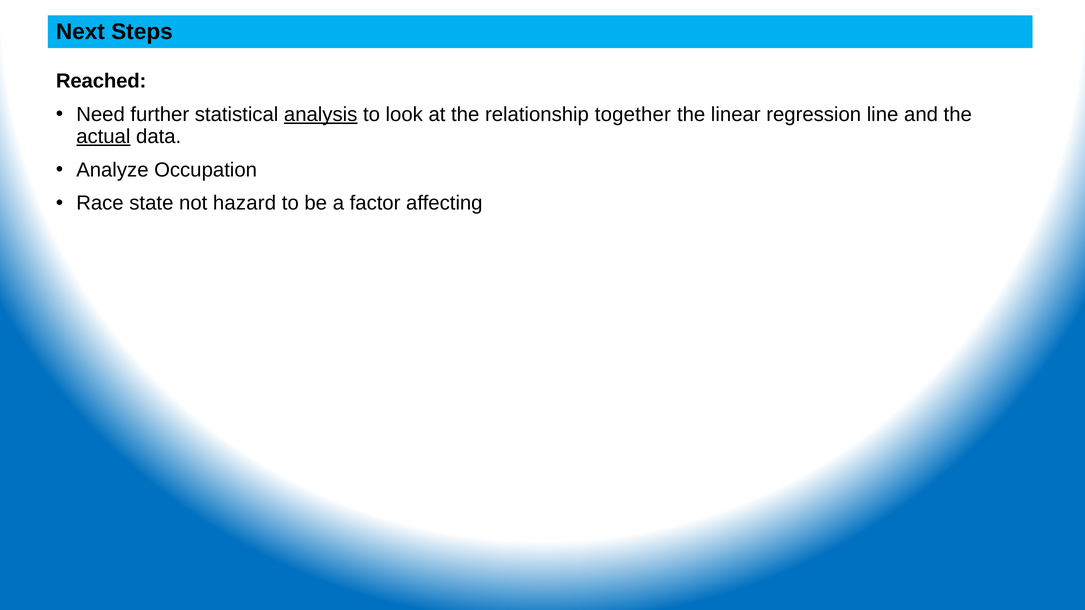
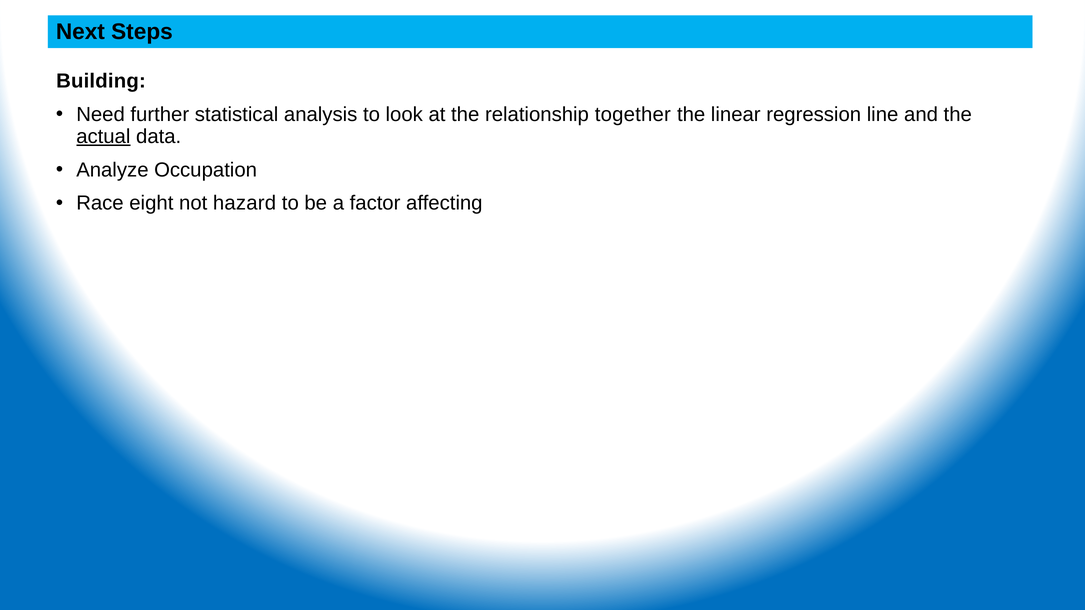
Reached: Reached -> Building (101, 81)
analysis underline: present -> none (321, 115)
state: state -> eight (151, 203)
